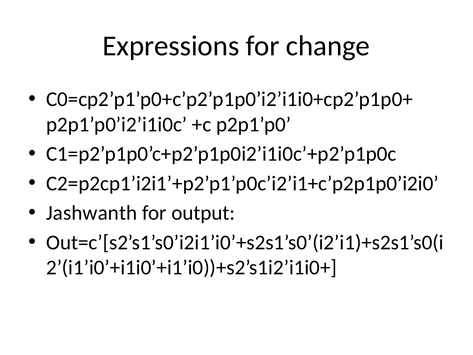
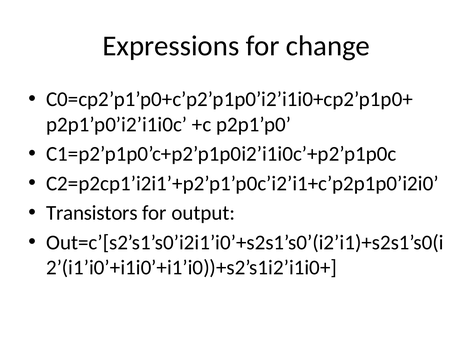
Jashwanth: Jashwanth -> Transistors (92, 213)
